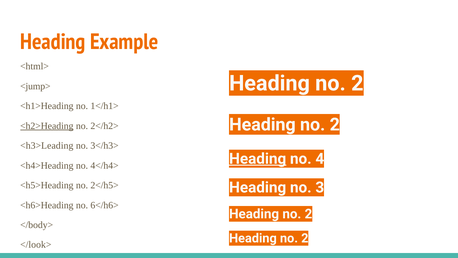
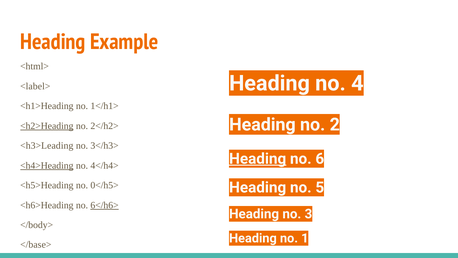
2: 2 -> 4 (357, 83)
<jump>: <jump> -> <label> (35, 86)
4: 4 -> 6 (320, 158)
<h4>Heading underline: none -> present (47, 165)
2</h5>: 2</h5> -> 0</h5> (105, 185)
3: 3 -> 5 (320, 187)
6</h6> underline: none -> present (105, 205)
2: 2 -> 3 (308, 214)
2: 2 -> 1 (305, 238)
</look>: </look> -> </base> (36, 244)
